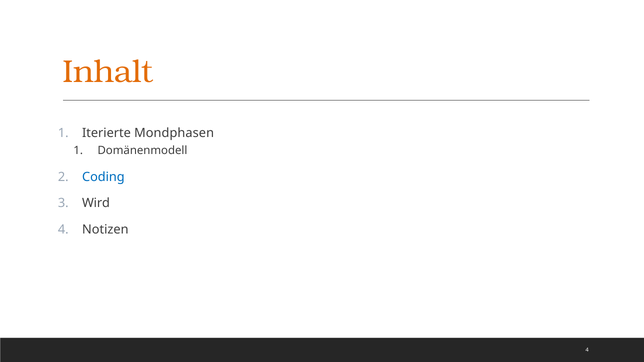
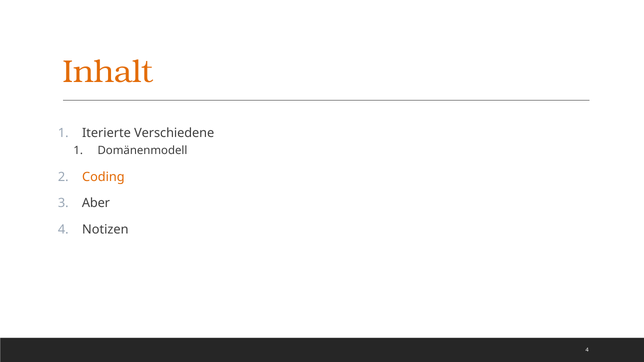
Mondphasen: Mondphasen -> Verschiedene (174, 133)
Coding colour: blue -> orange (103, 177)
Wird: Wird -> Aber (96, 203)
